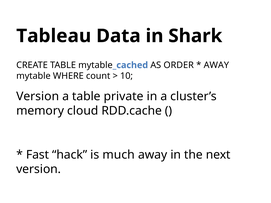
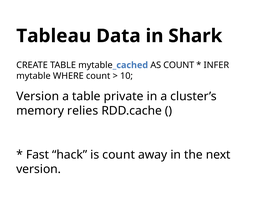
AS ORDER: ORDER -> COUNT (179, 65)
AWAY: AWAY -> INFER (216, 65)
cloud: cloud -> relies (83, 111)
is much: much -> count (119, 155)
